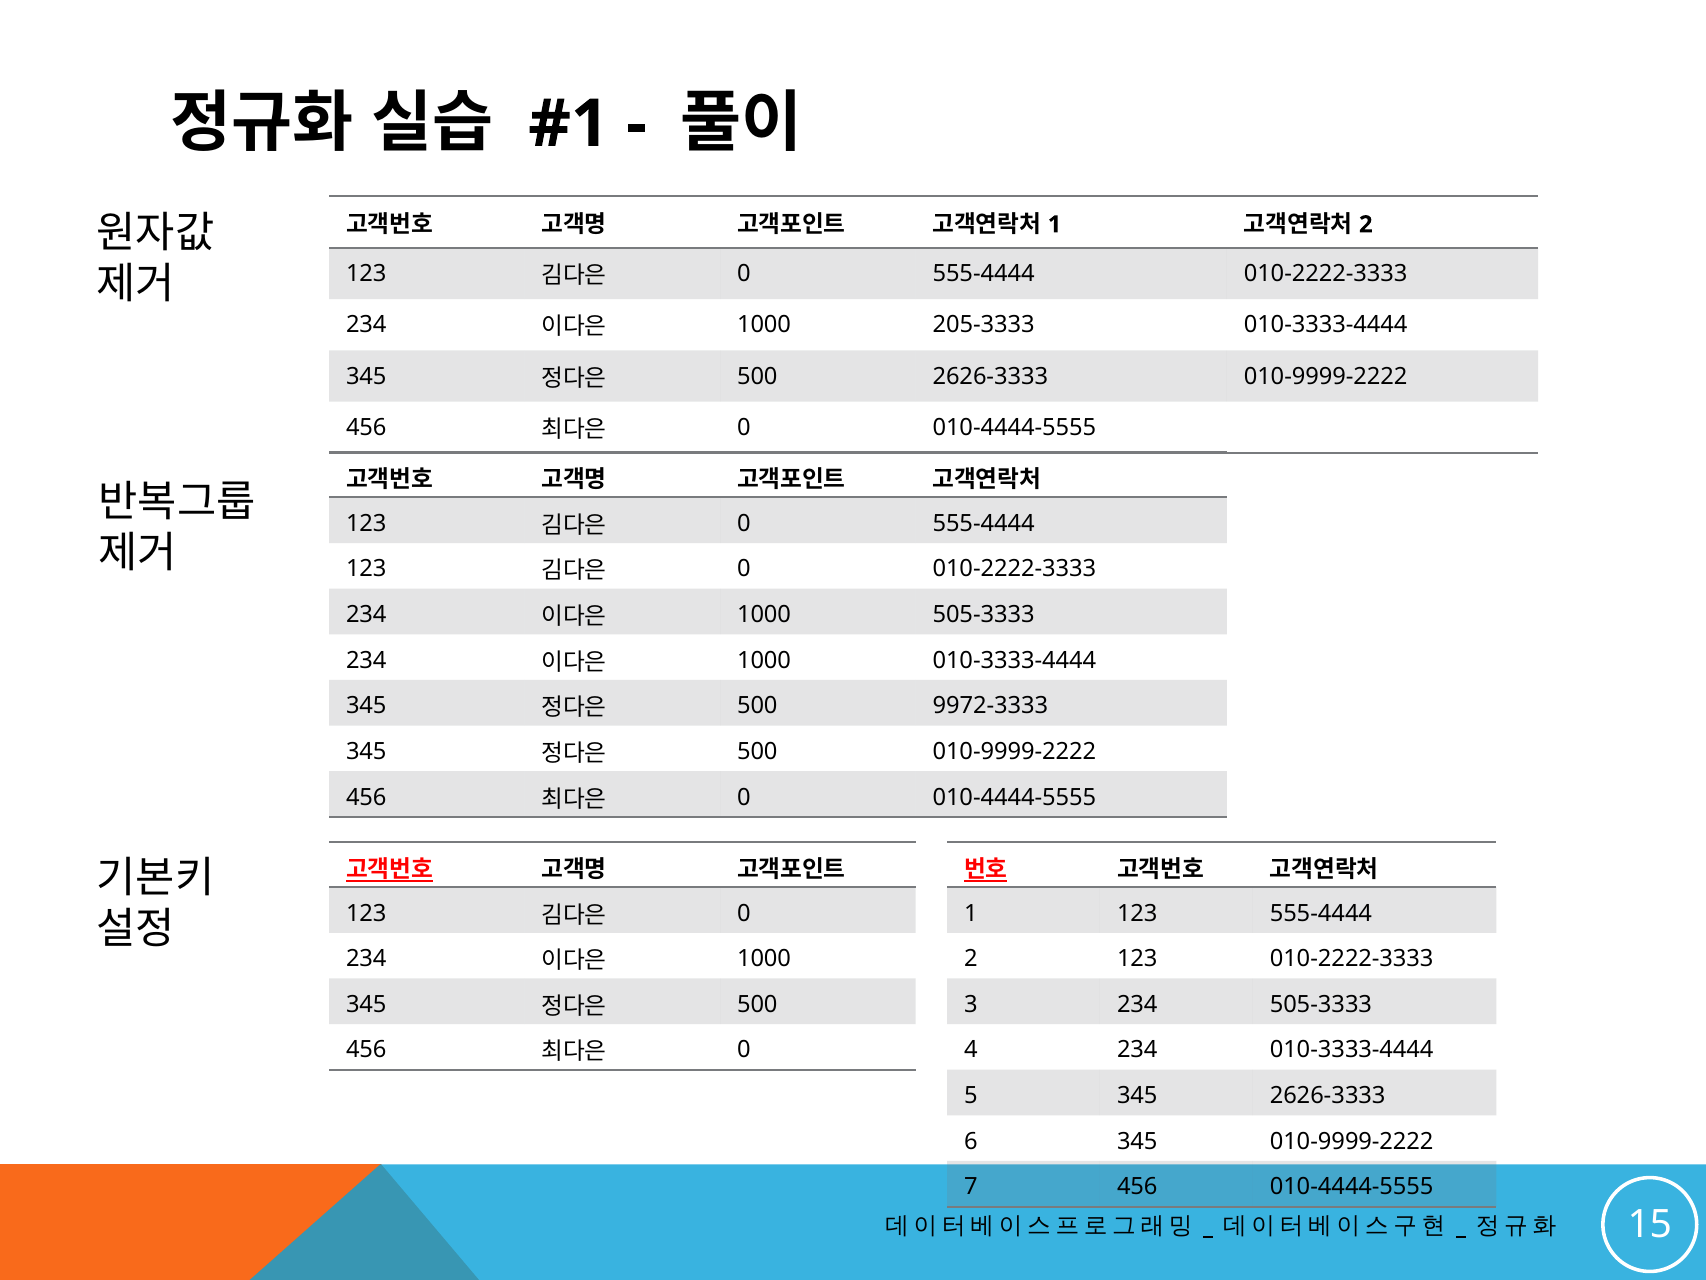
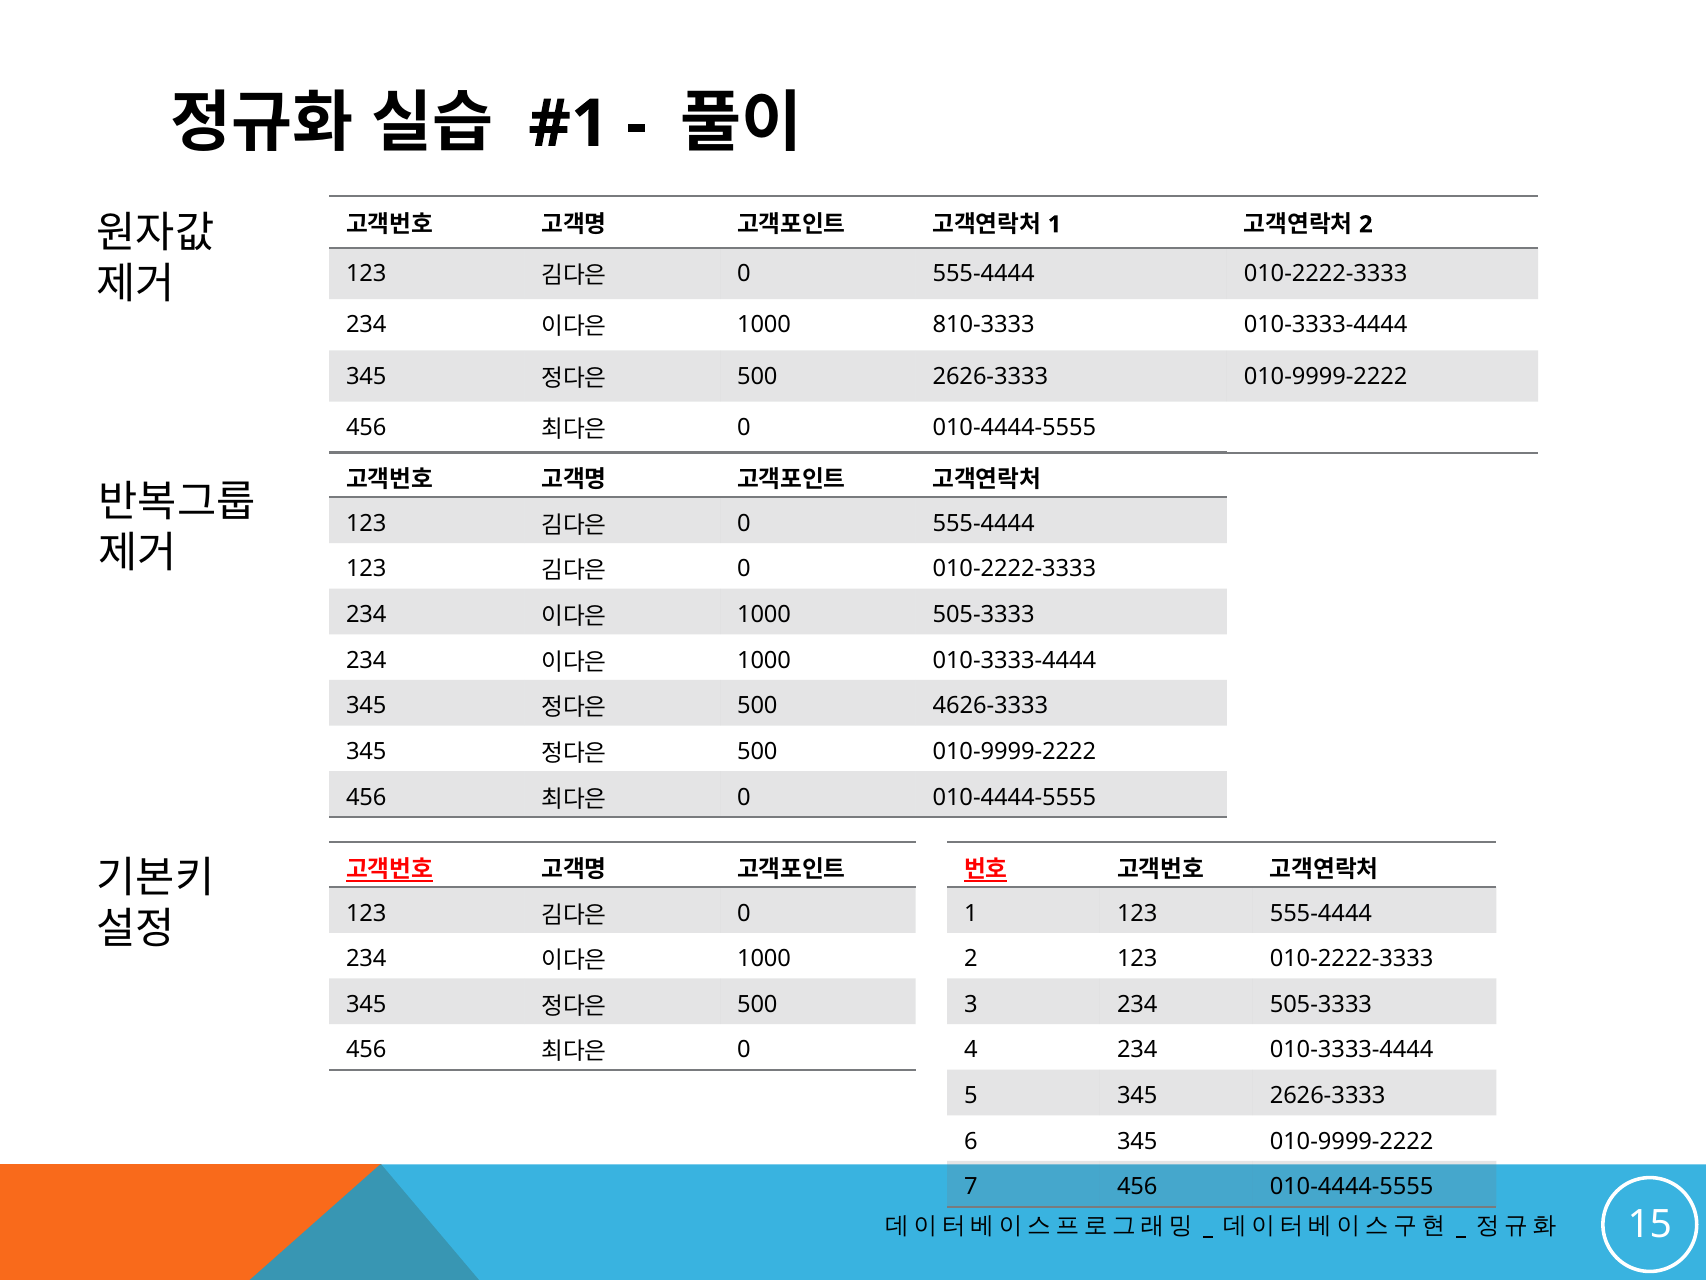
205-3333: 205-3333 -> 810-3333 (984, 325)
9972-3333: 9972-3333 -> 4626-3333 (990, 706)
